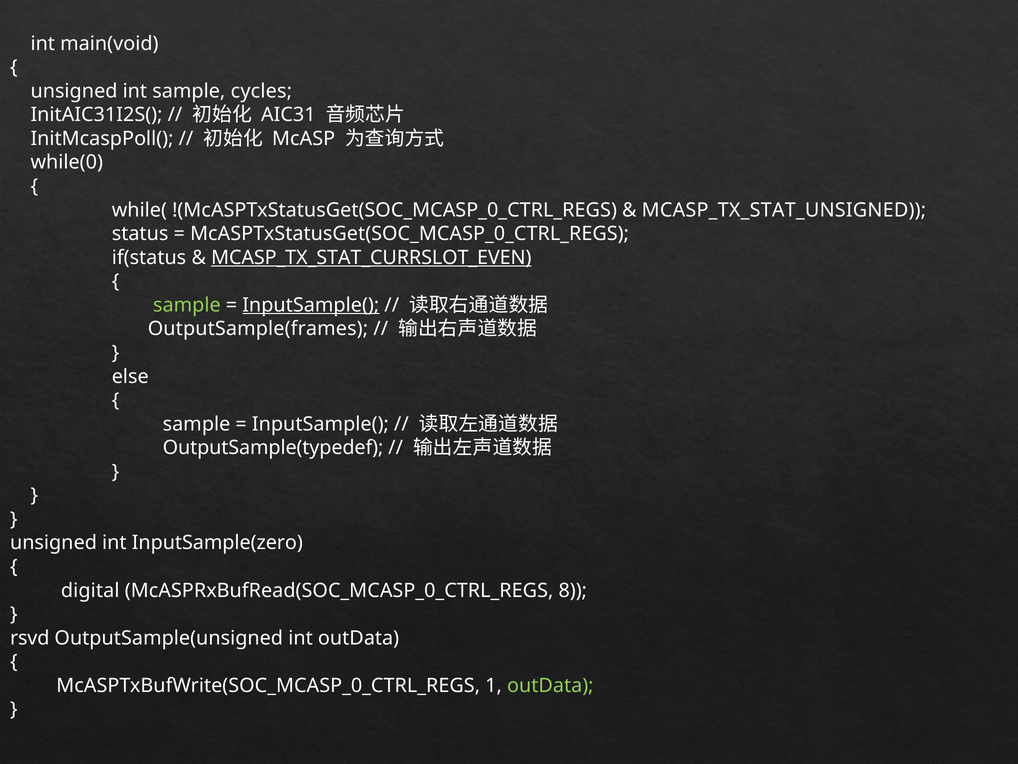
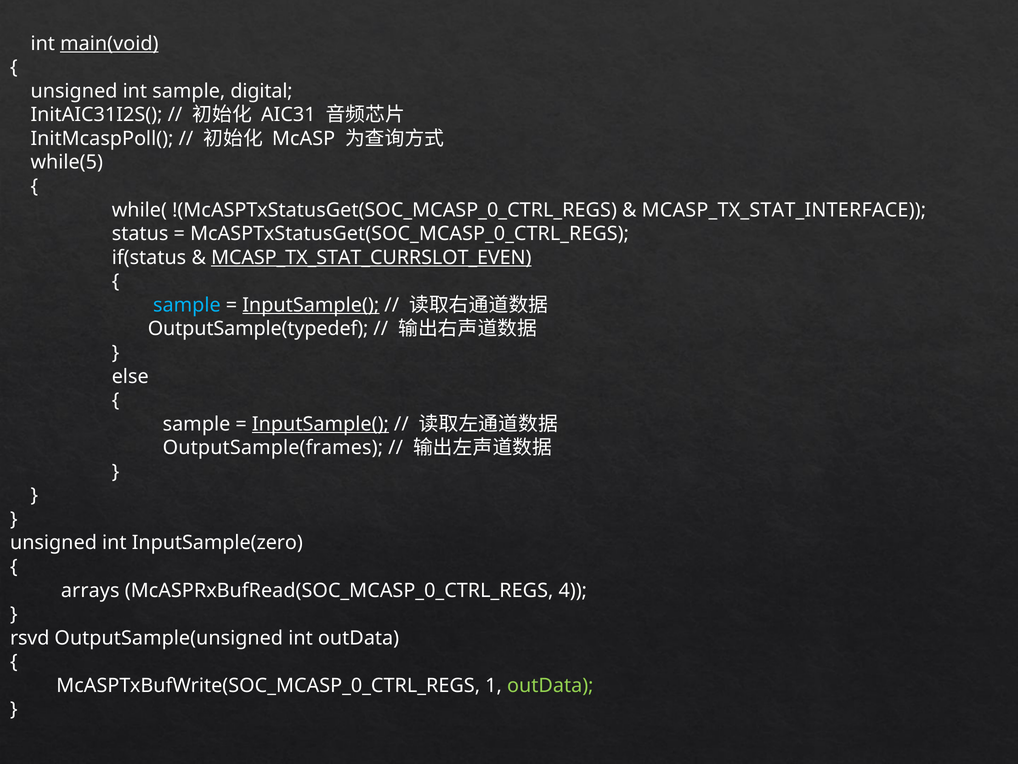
main(void underline: none -> present (109, 43)
cycles: cycles -> digital (262, 91)
while(0: while(0 -> while(5 (67, 162)
MCASP_TX_STAT_UNSIGNED: MCASP_TX_STAT_UNSIGNED -> MCASP_TX_STAT_INTERFACE (784, 210)
sample colour: light green -> light blue (187, 305)
OutputSample(frames: OutputSample(frames -> OutputSample(typedef (258, 329)
InputSample( underline: none -> present (320, 424)
OutputSample(typedef: OutputSample(typedef -> OutputSample(frames (273, 448)
digital: digital -> arrays (90, 590)
8: 8 -> 4 (573, 590)
